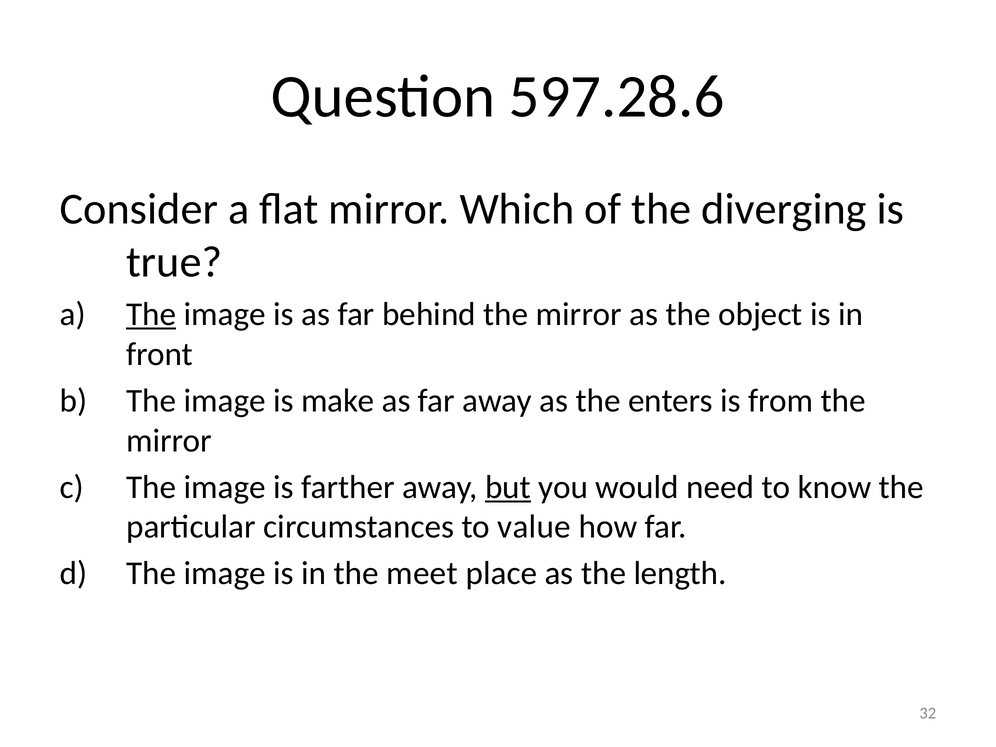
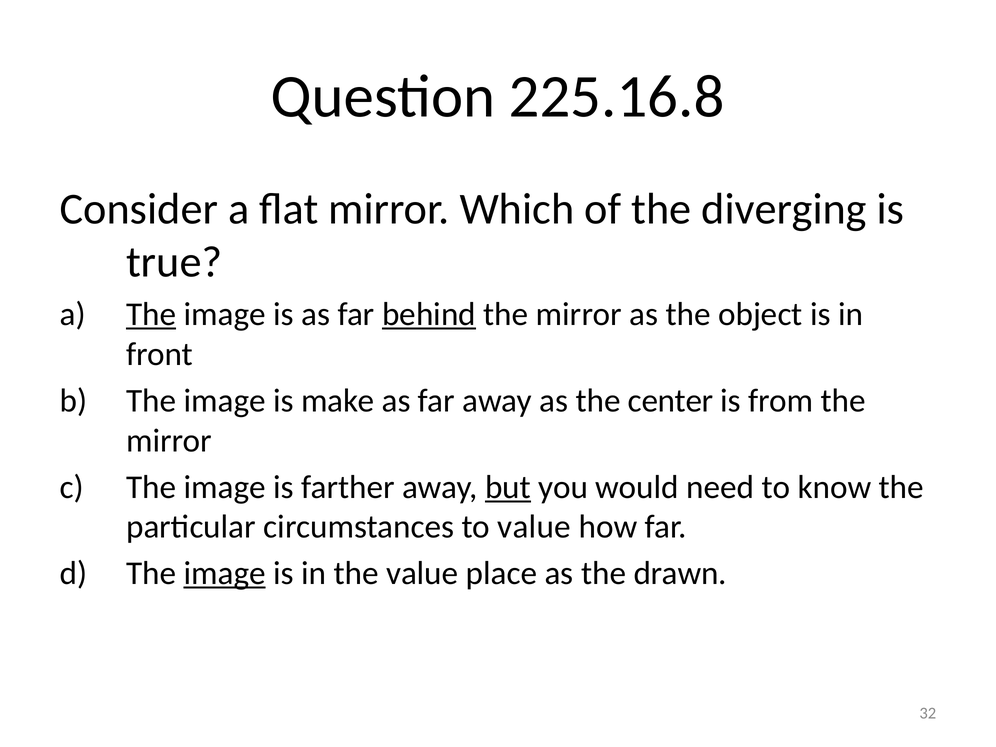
597.28.6: 597.28.6 -> 225.16.8 (617, 96)
behind underline: none -> present (429, 314)
enters: enters -> center (671, 401)
image underline: none -> present (225, 573)
the meet: meet -> value (422, 573)
length: length -> drawn (680, 573)
